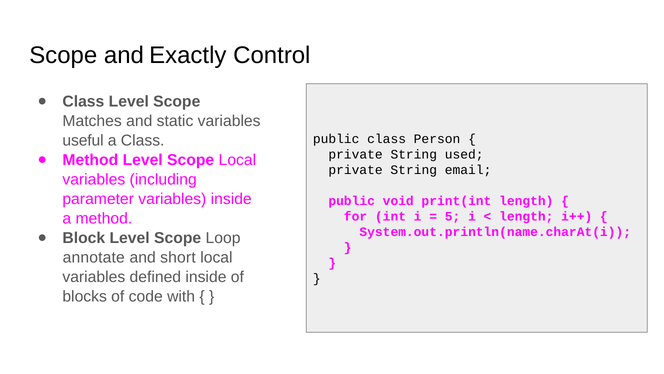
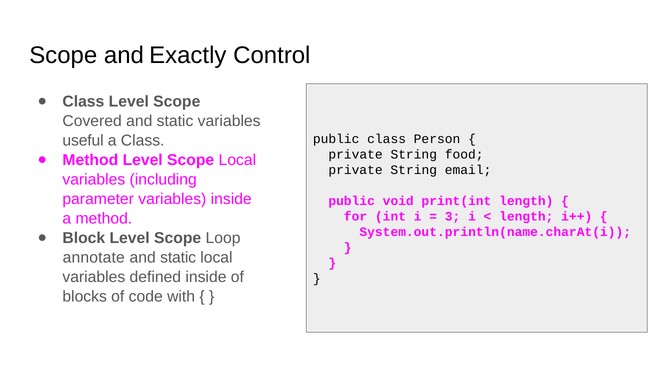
Matches: Matches -> Covered (92, 121)
used: used -> food (464, 154)
5: 5 -> 3 (453, 216)
short: short -> static (178, 257)
